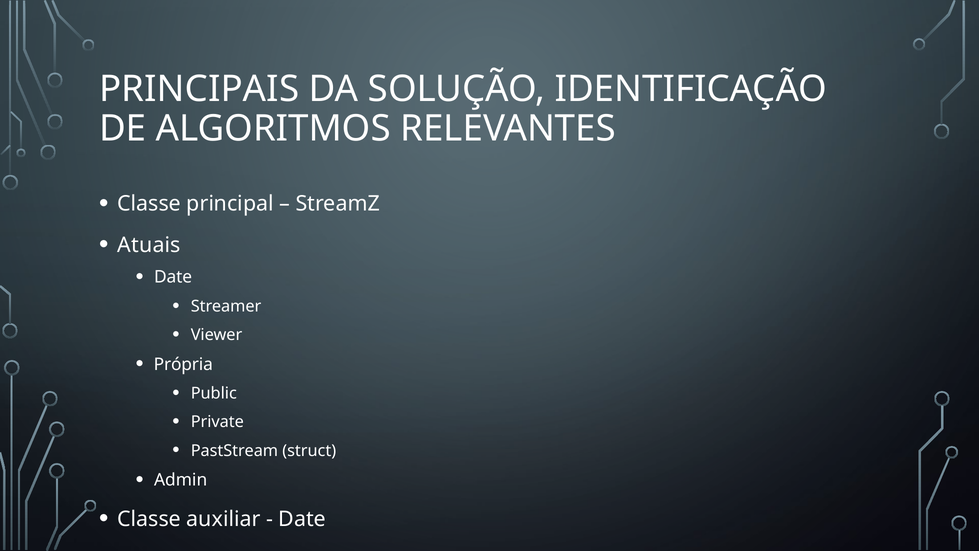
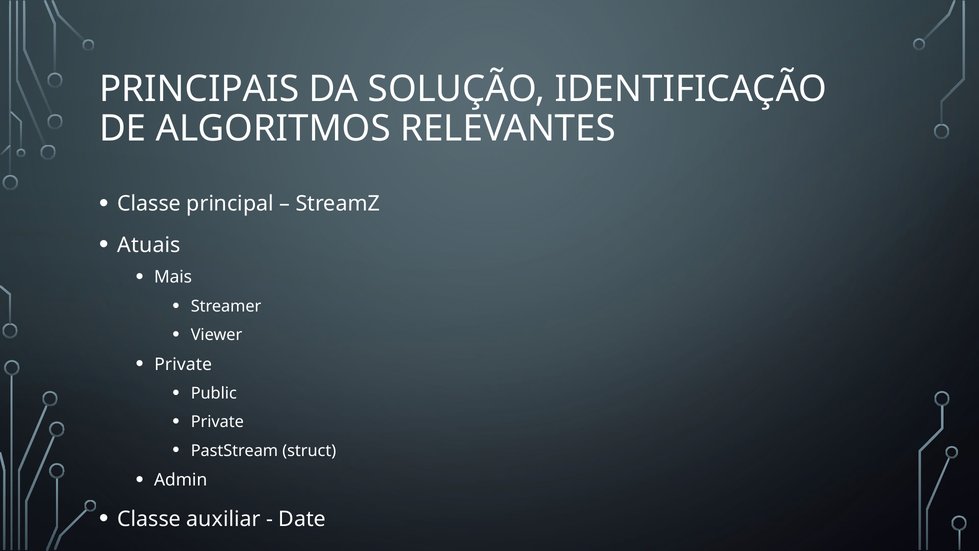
Date: Date -> Mais (173, 277)
Própria: Própria -> Private (183, 364)
